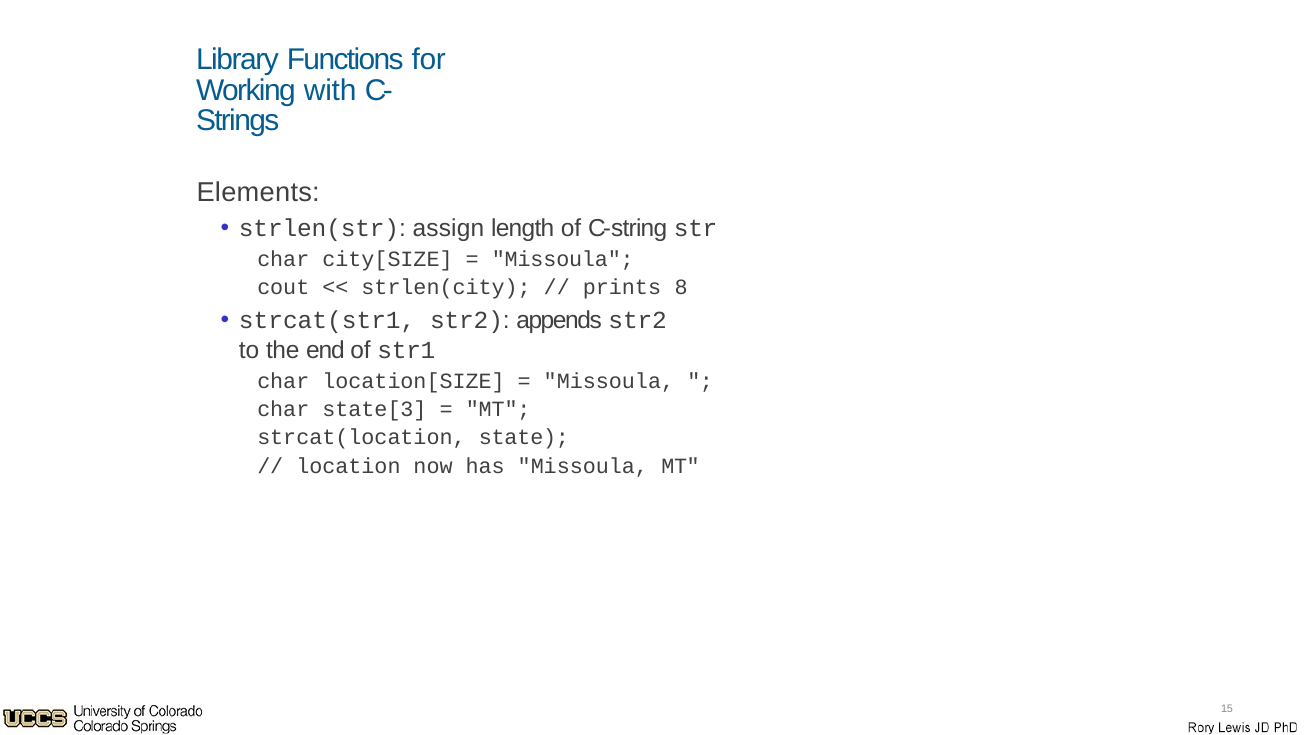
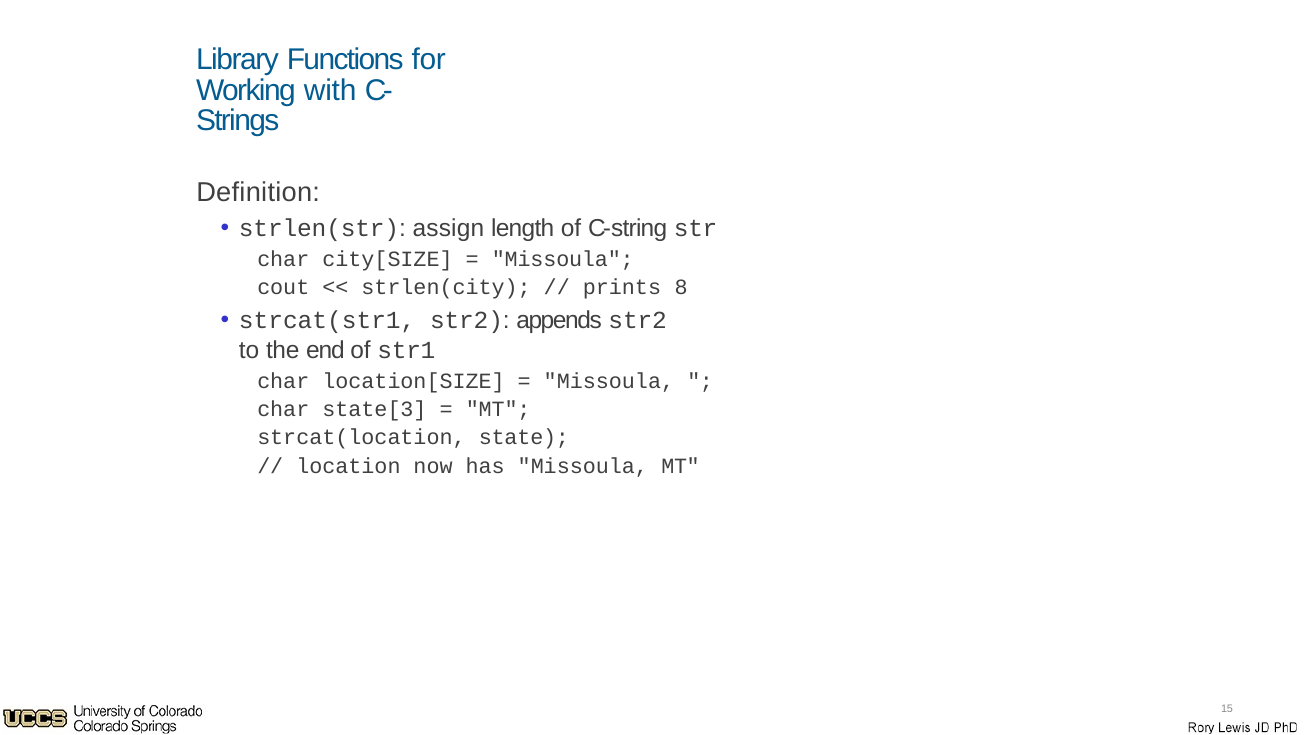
Elements: Elements -> Definition (258, 193)
